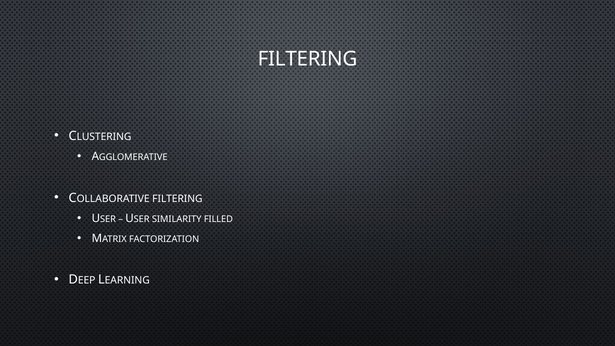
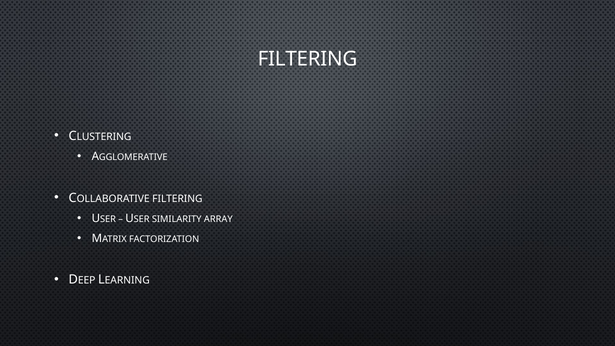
FILLED: FILLED -> ARRAY (218, 219)
